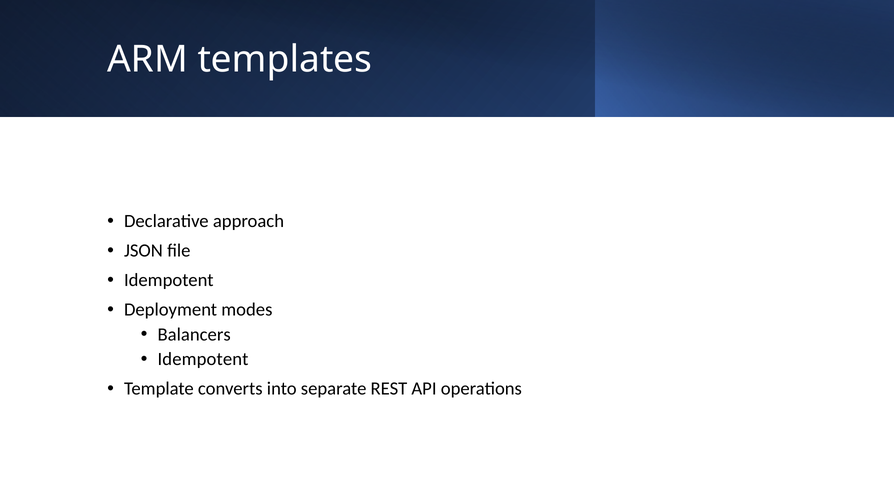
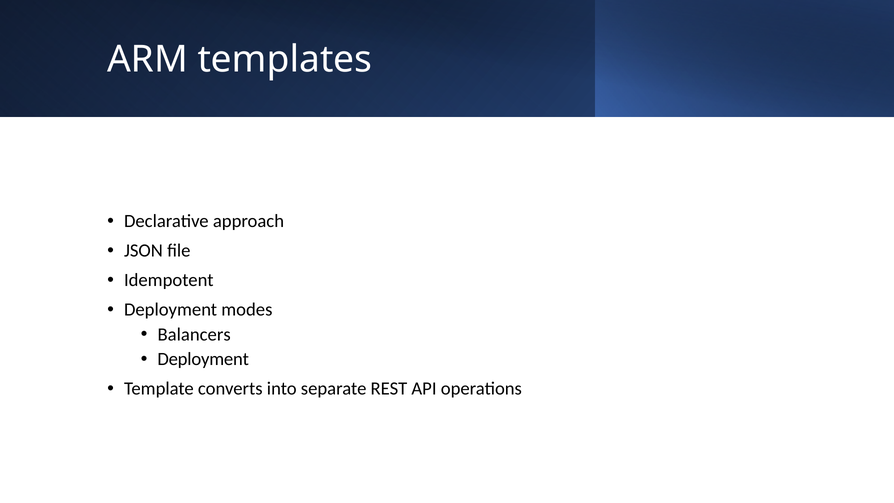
Idempotent: Idempotent -> Deployment (203, 359)
